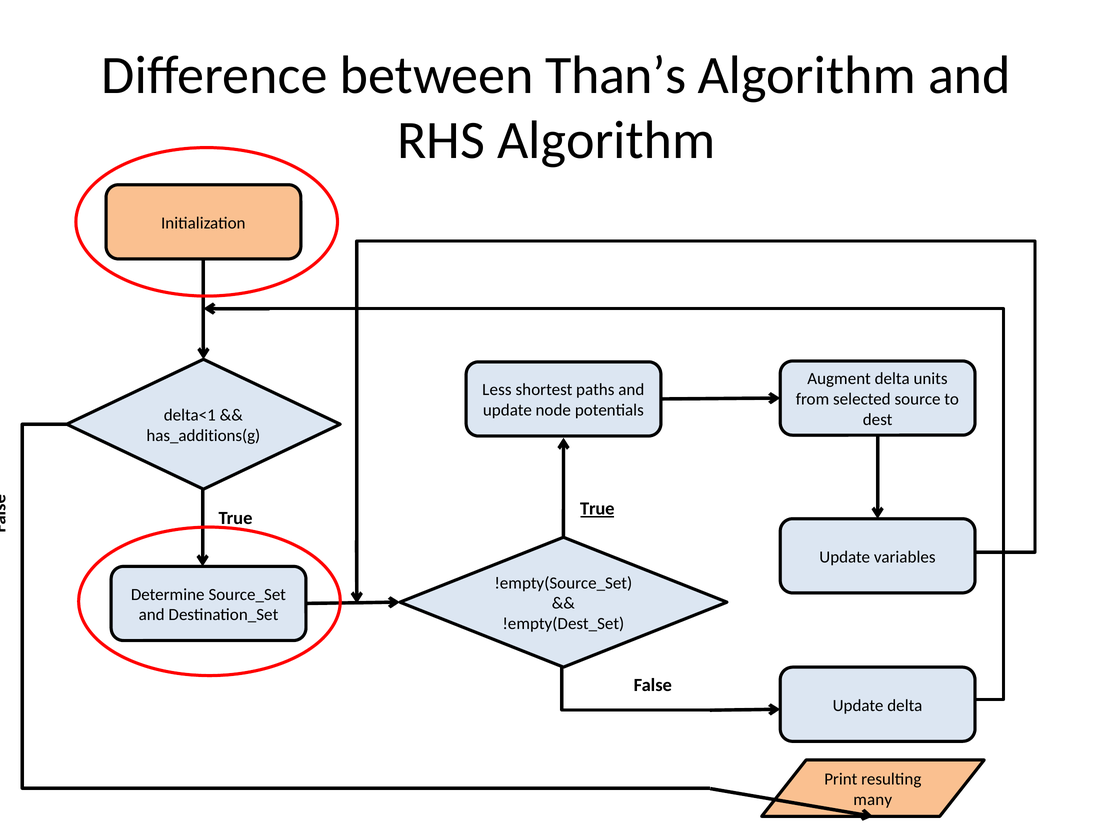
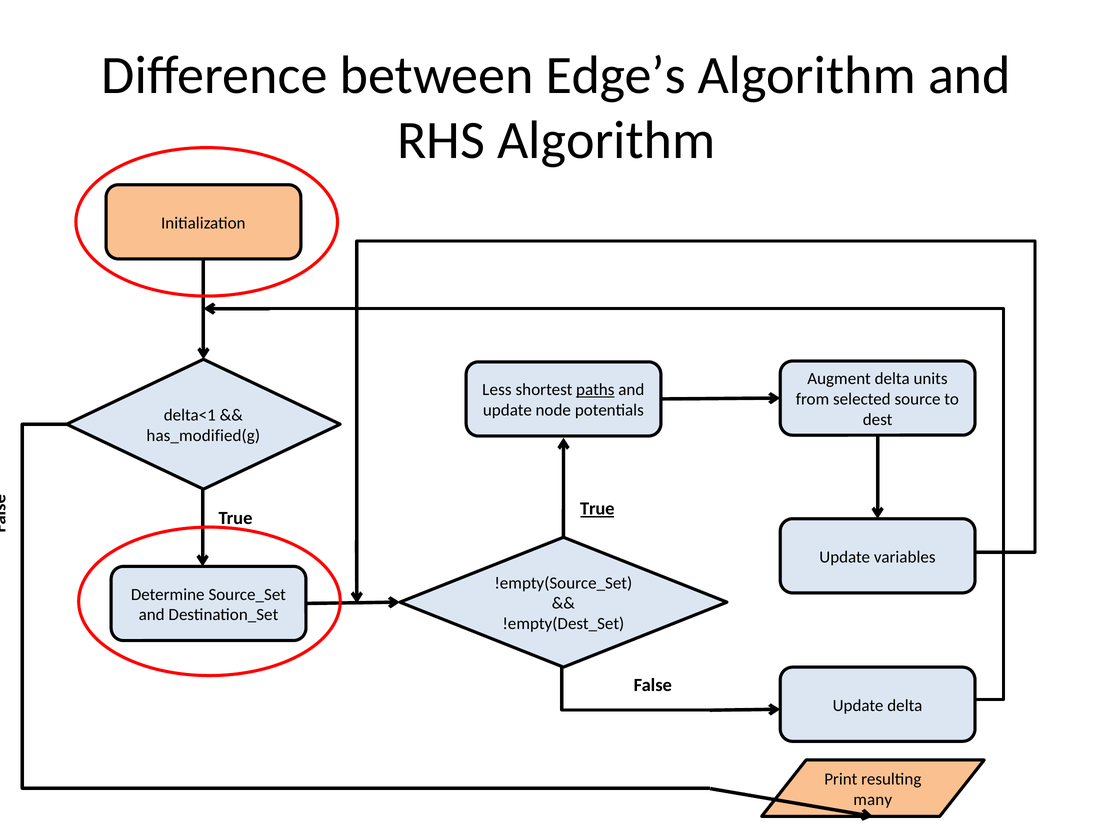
Than’s: Than’s -> Edge’s (616, 75)
paths underline: none -> present (595, 390)
has_additions(g: has_additions(g -> has_modified(g (203, 435)
